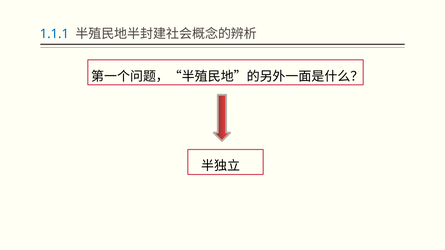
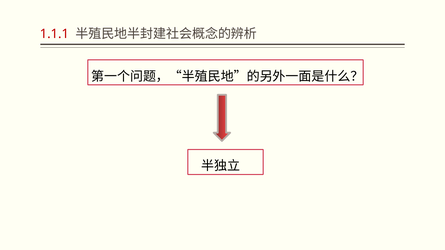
1.1.1 colour: blue -> red (54, 34)
